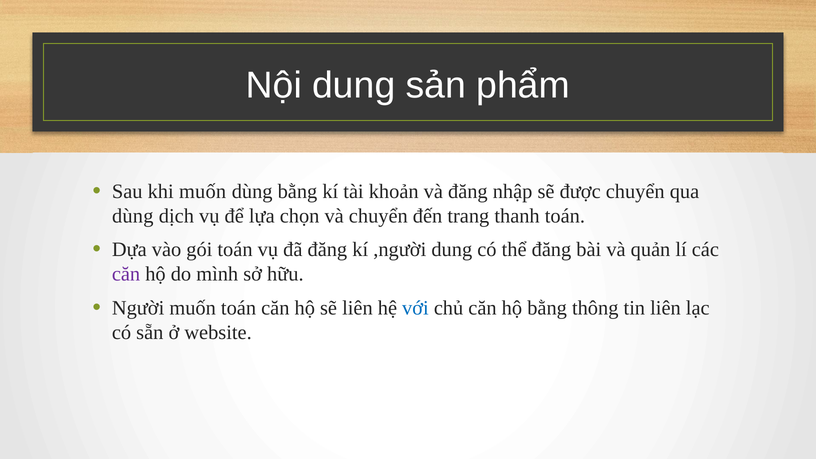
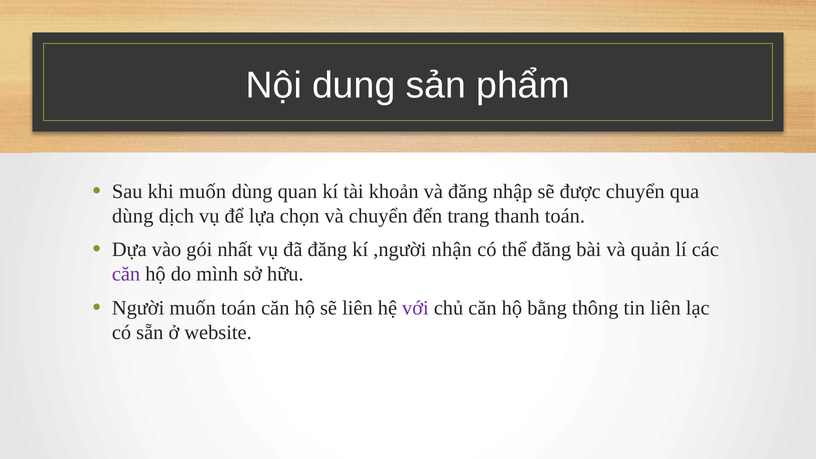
dùng bằng: bằng -> quan (297, 192)
gói toán: toán -> nhất (235, 250)
,người dung: dung -> nhận (452, 250)
với colour: blue -> purple (415, 308)
